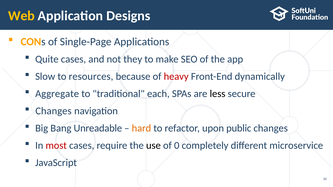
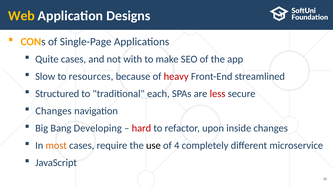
they: they -> with (133, 59)
dynamically: dynamically -> streamlined (260, 77)
Aggregate: Aggregate -> Structured (57, 94)
less colour: black -> red (218, 94)
Unreadable: Unreadable -> Developing (98, 129)
hard colour: orange -> red (141, 129)
public: public -> inside (239, 129)
most colour: red -> orange (56, 146)
0: 0 -> 4 (177, 146)
